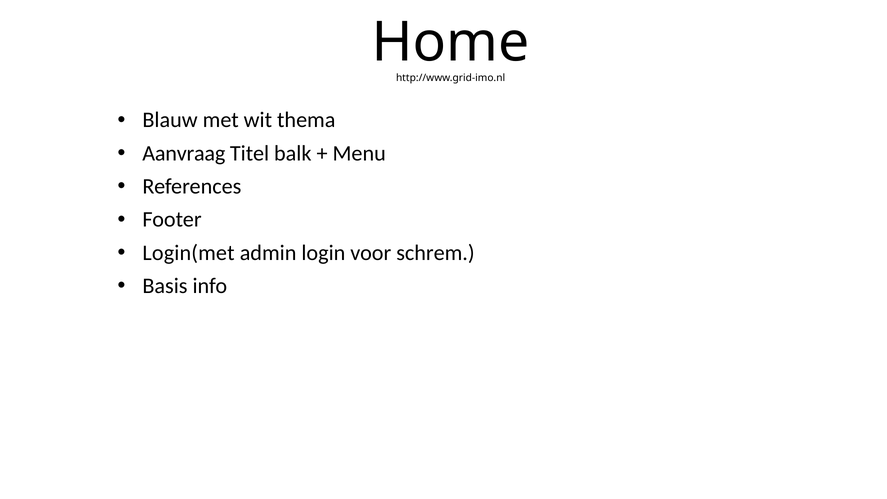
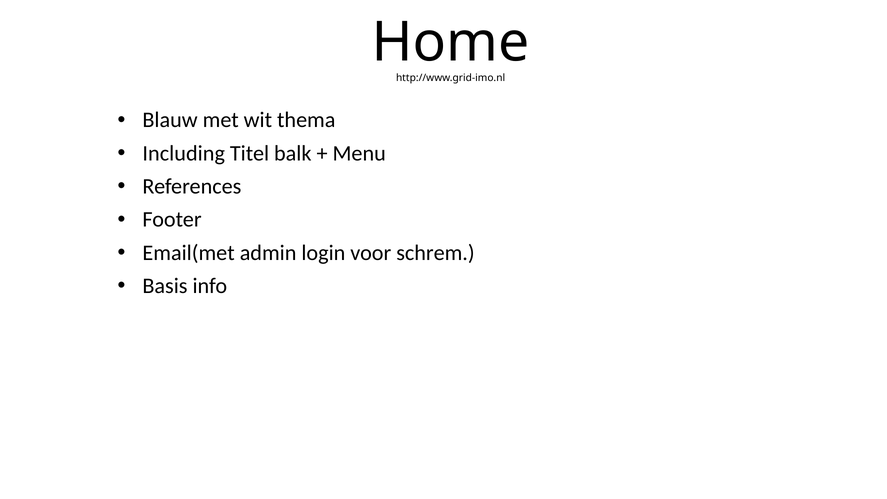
Aanvraag: Aanvraag -> Including (184, 153)
Login(met: Login(met -> Email(met (189, 253)
